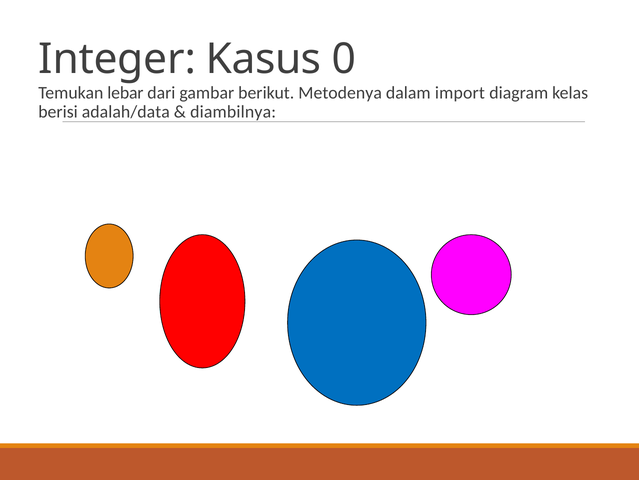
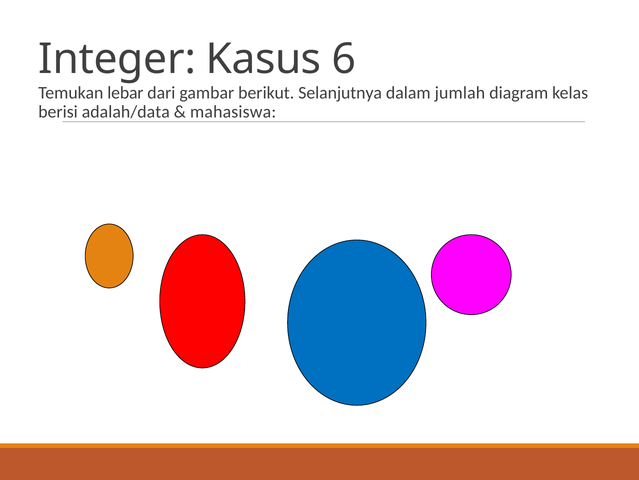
0: 0 -> 6 (344, 59)
Metodenya: Metodenya -> Selanjutnya (340, 93)
import: import -> jumlah (460, 93)
diambilnya: diambilnya -> mahasiswa (233, 112)
